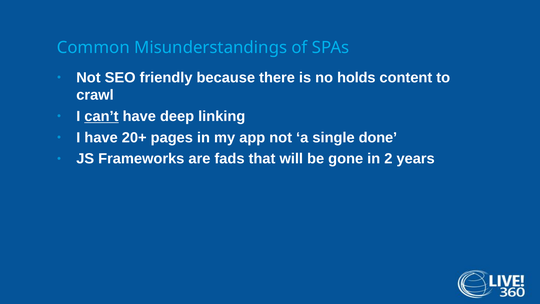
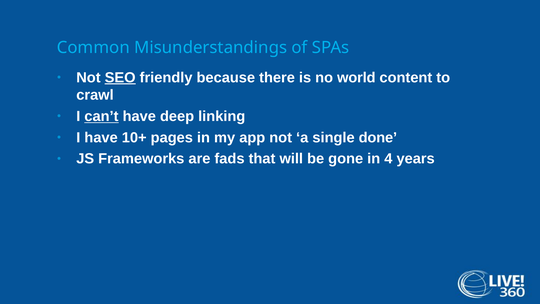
SEO underline: none -> present (120, 77)
holds: holds -> world (356, 77)
20+: 20+ -> 10+ (134, 137)
2: 2 -> 4 (388, 159)
